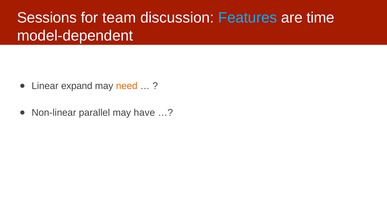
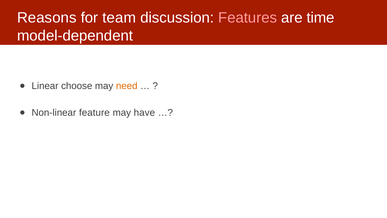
Sessions: Sessions -> Reasons (47, 18)
Features colour: light blue -> pink (248, 18)
expand: expand -> choose (77, 86)
parallel: parallel -> feature (94, 113)
